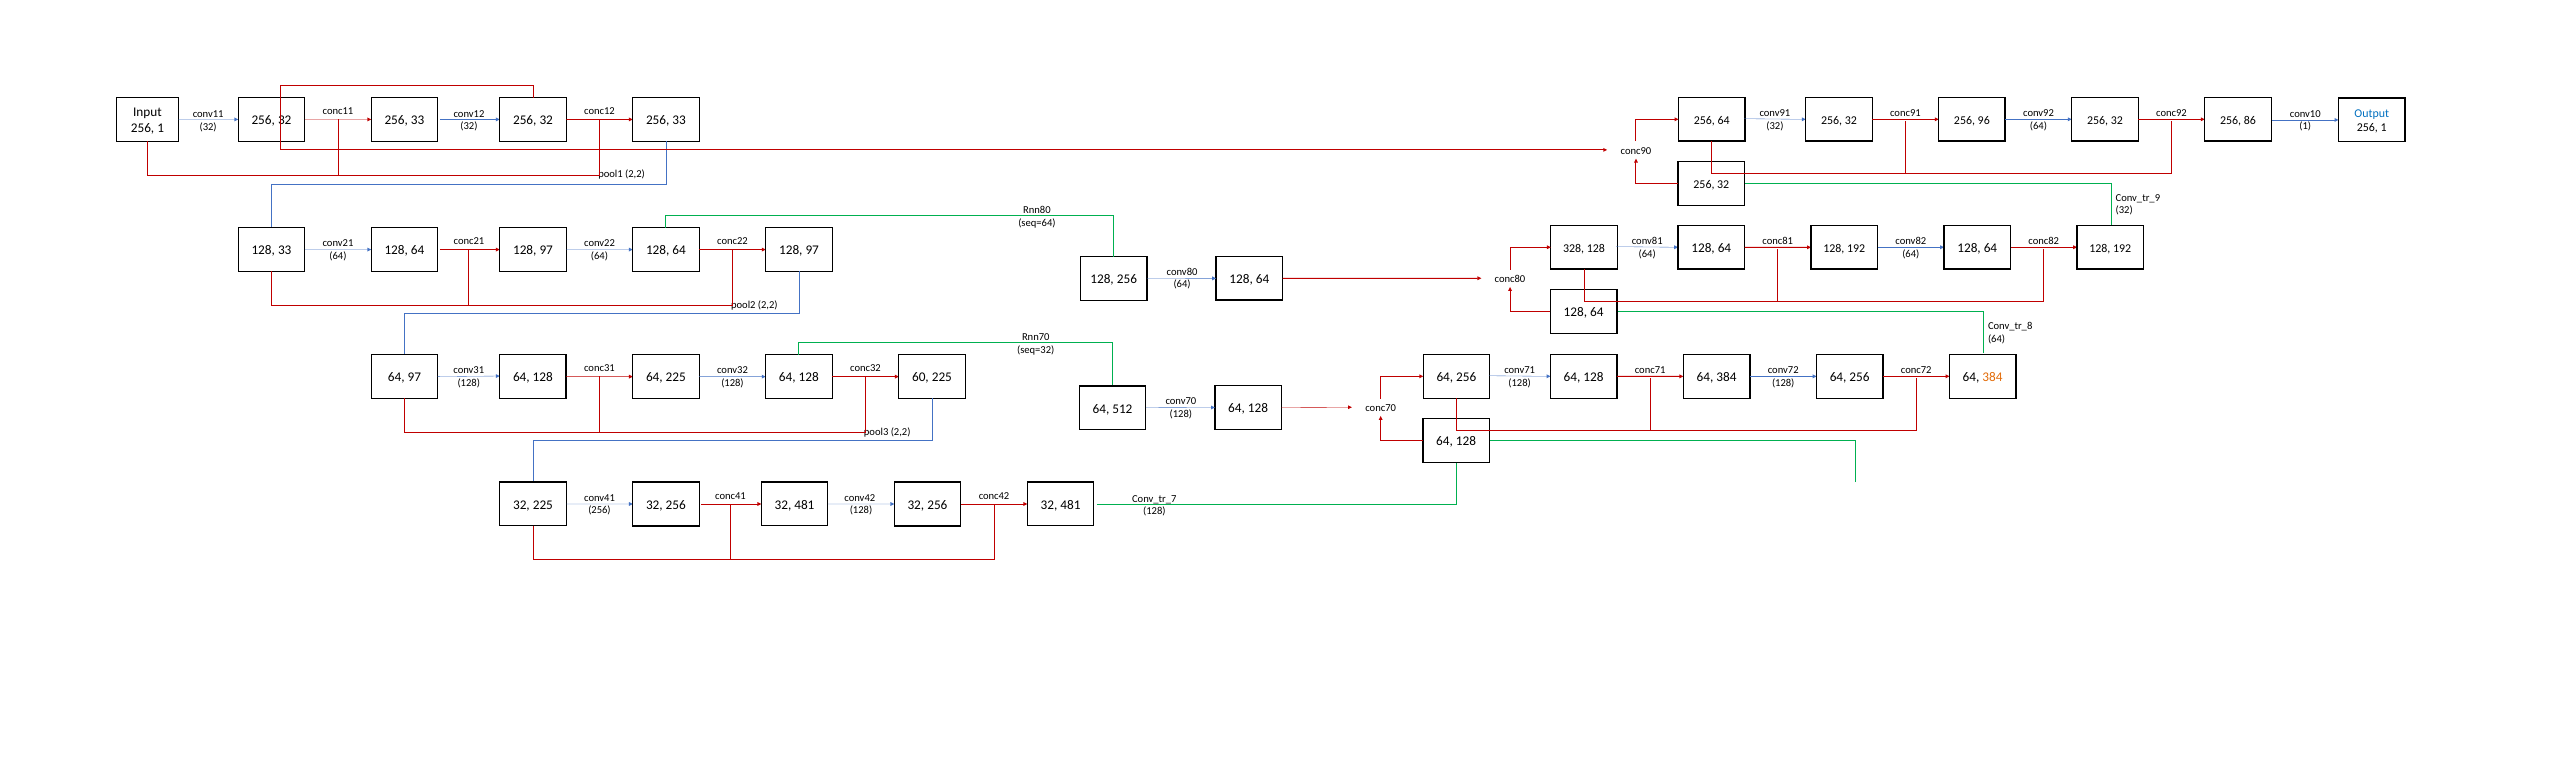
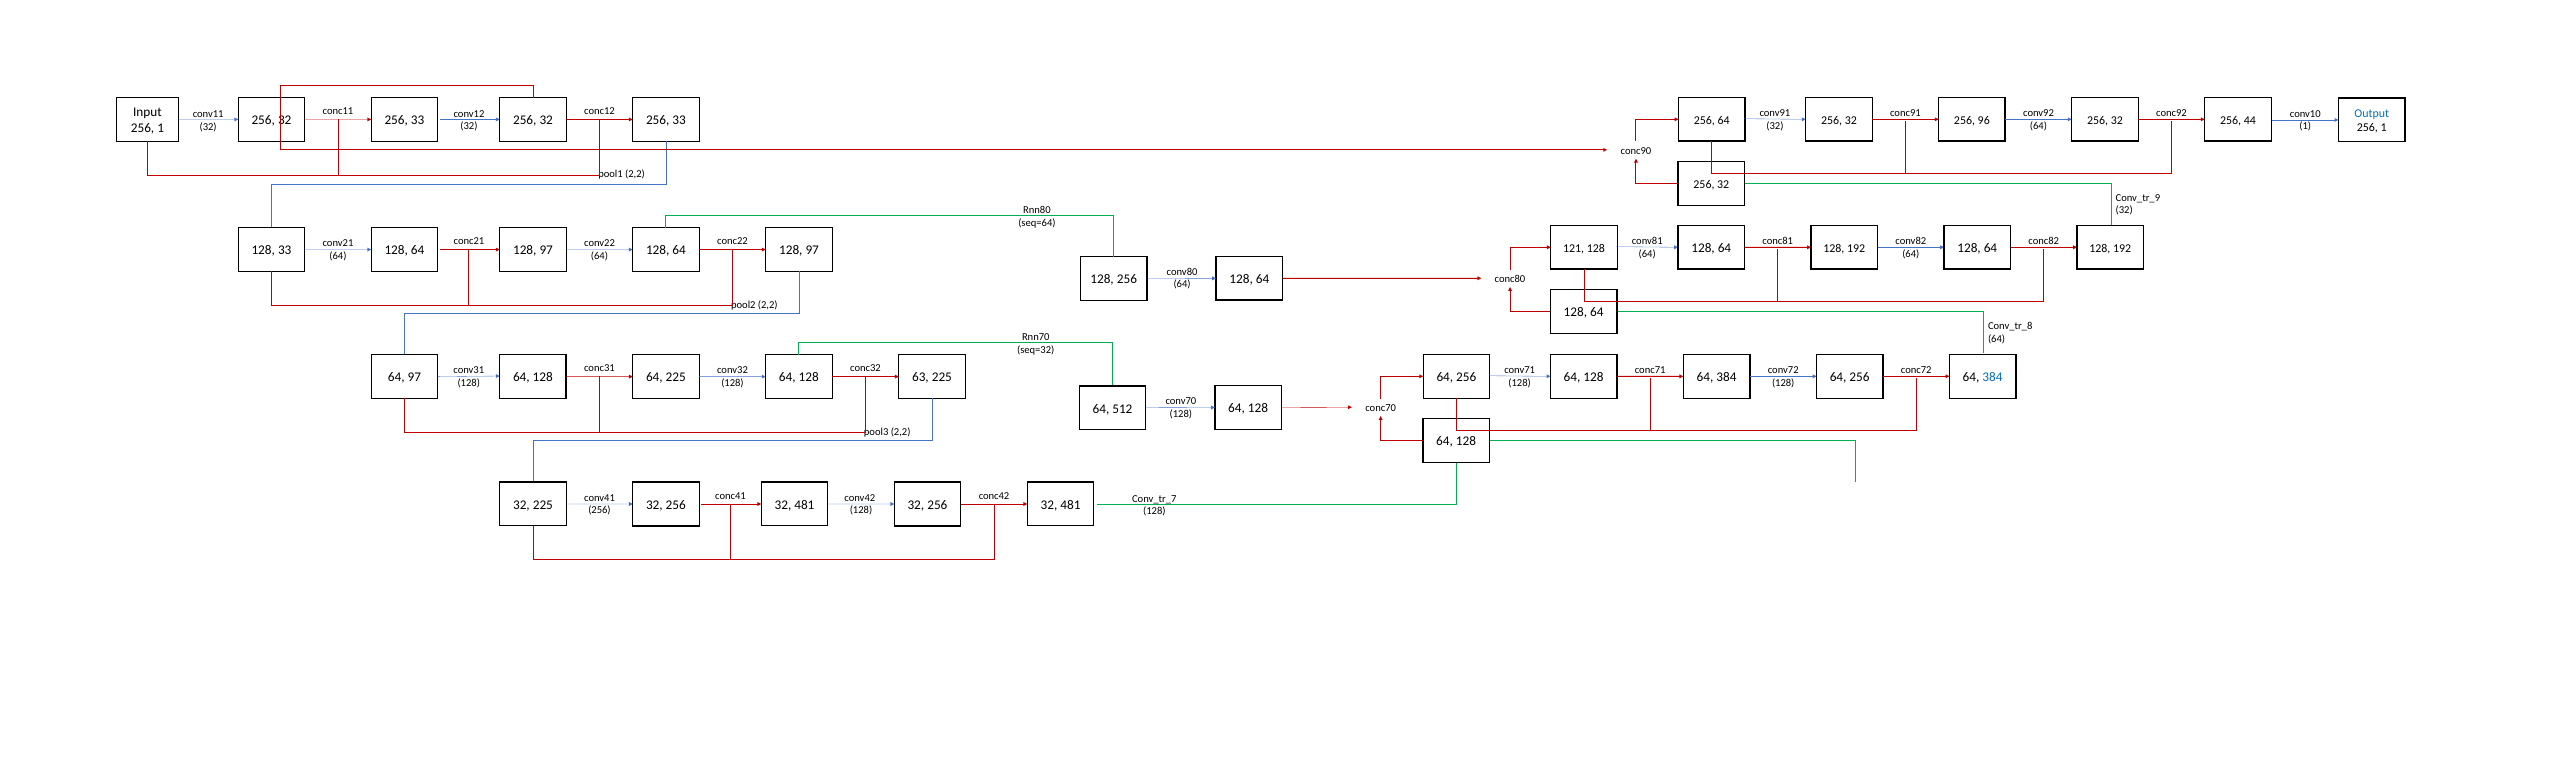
86: 86 -> 44 (2250, 120)
328: 328 -> 121 (1574, 248)
384 colour: orange -> blue (1993, 377)
60: 60 -> 63 (920, 378)
